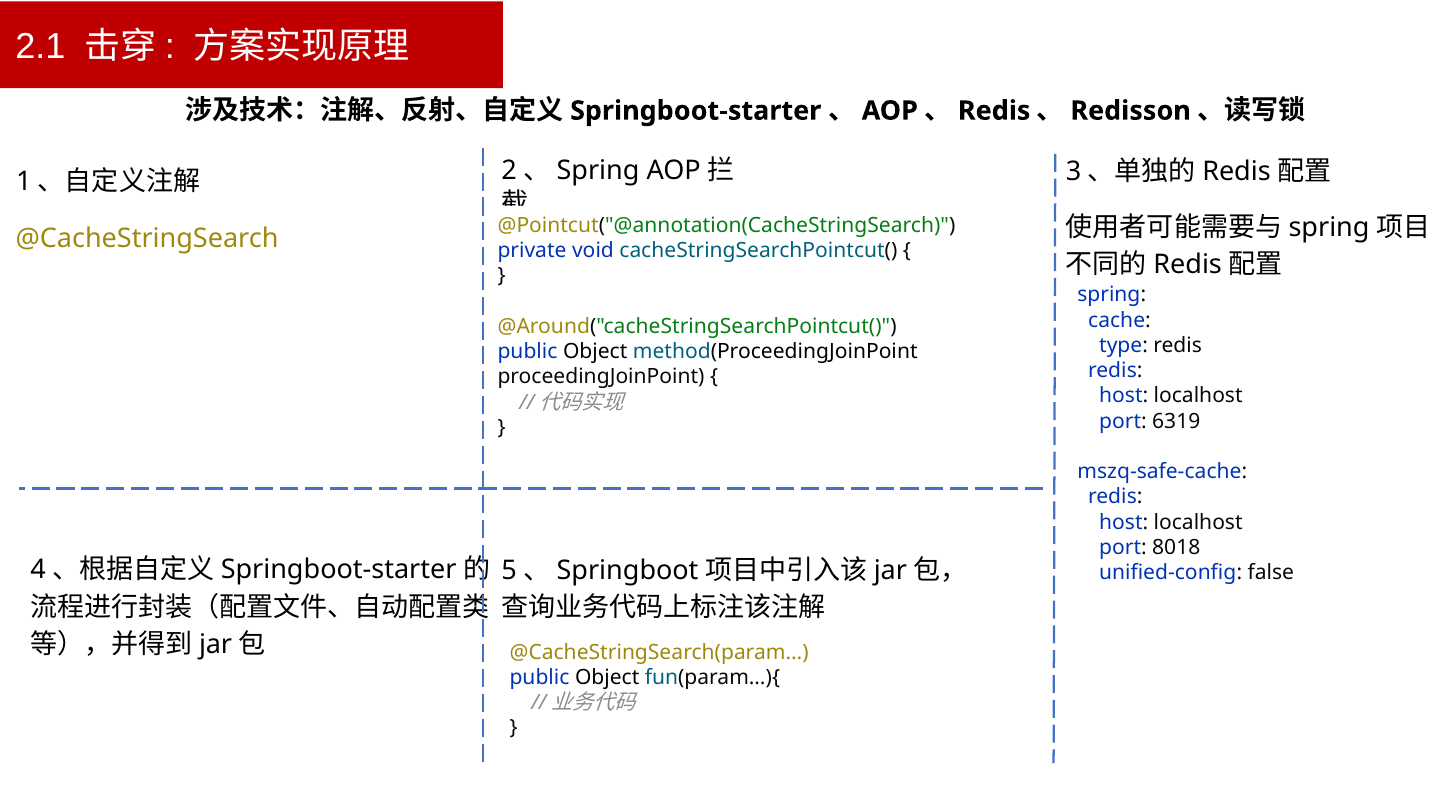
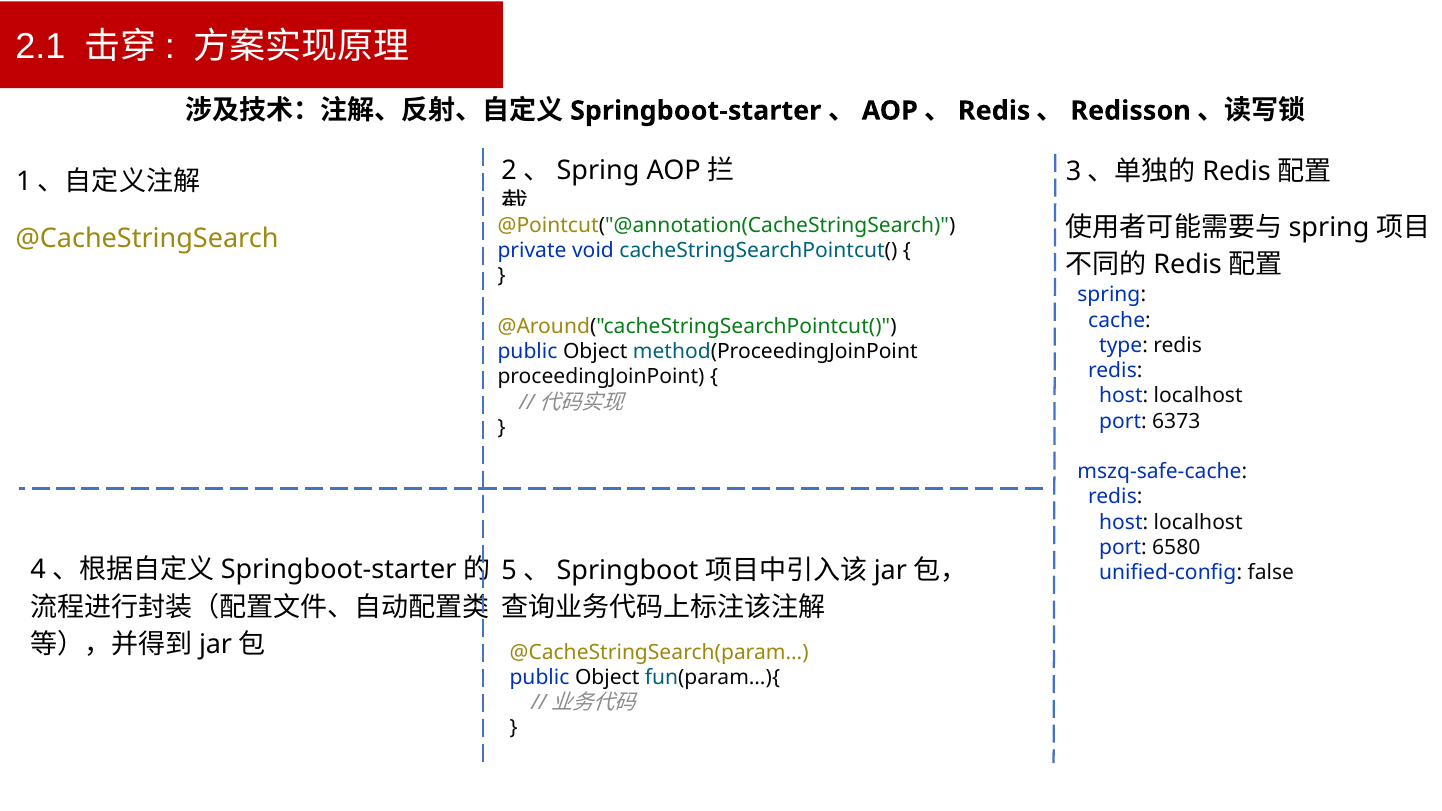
6319: 6319 -> 6373 (1176, 421)
8018: 8018 -> 6580 (1176, 547)
